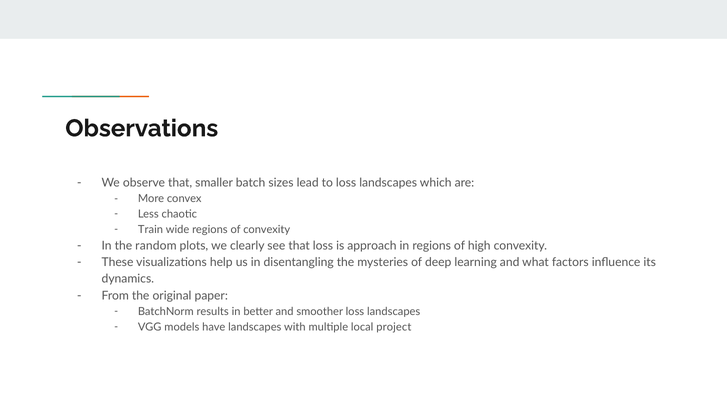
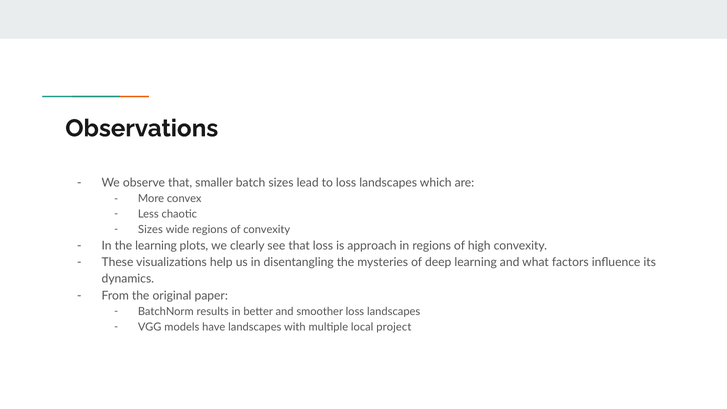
Train: Train -> Sizes (150, 229)
the random: random -> learning (156, 246)
